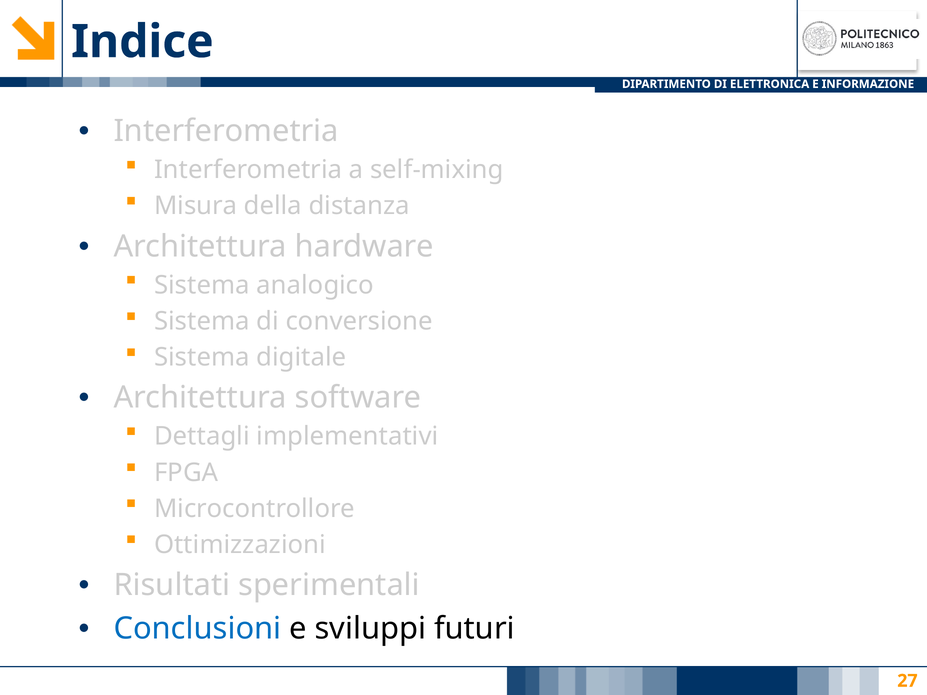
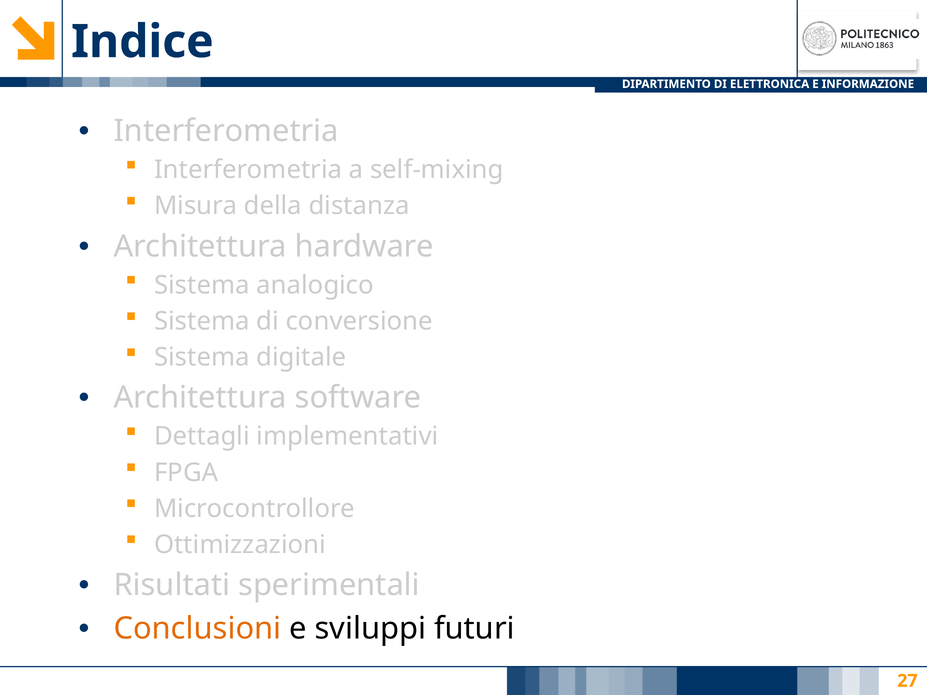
Conclusioni colour: blue -> orange (197, 629)
